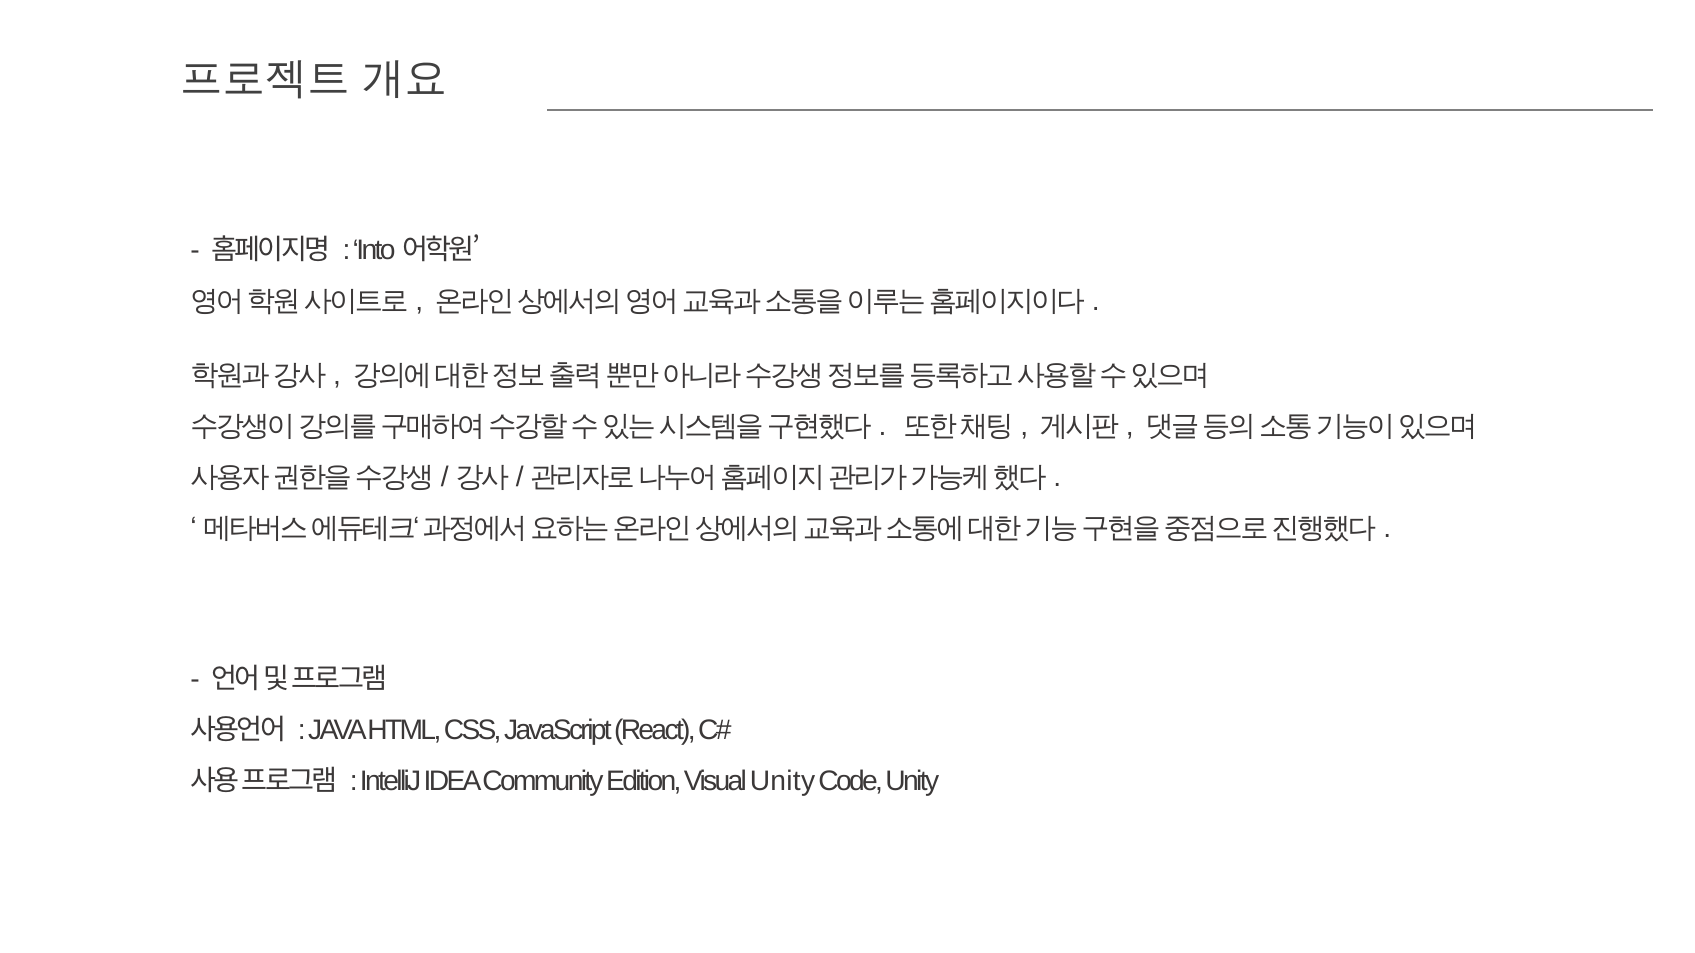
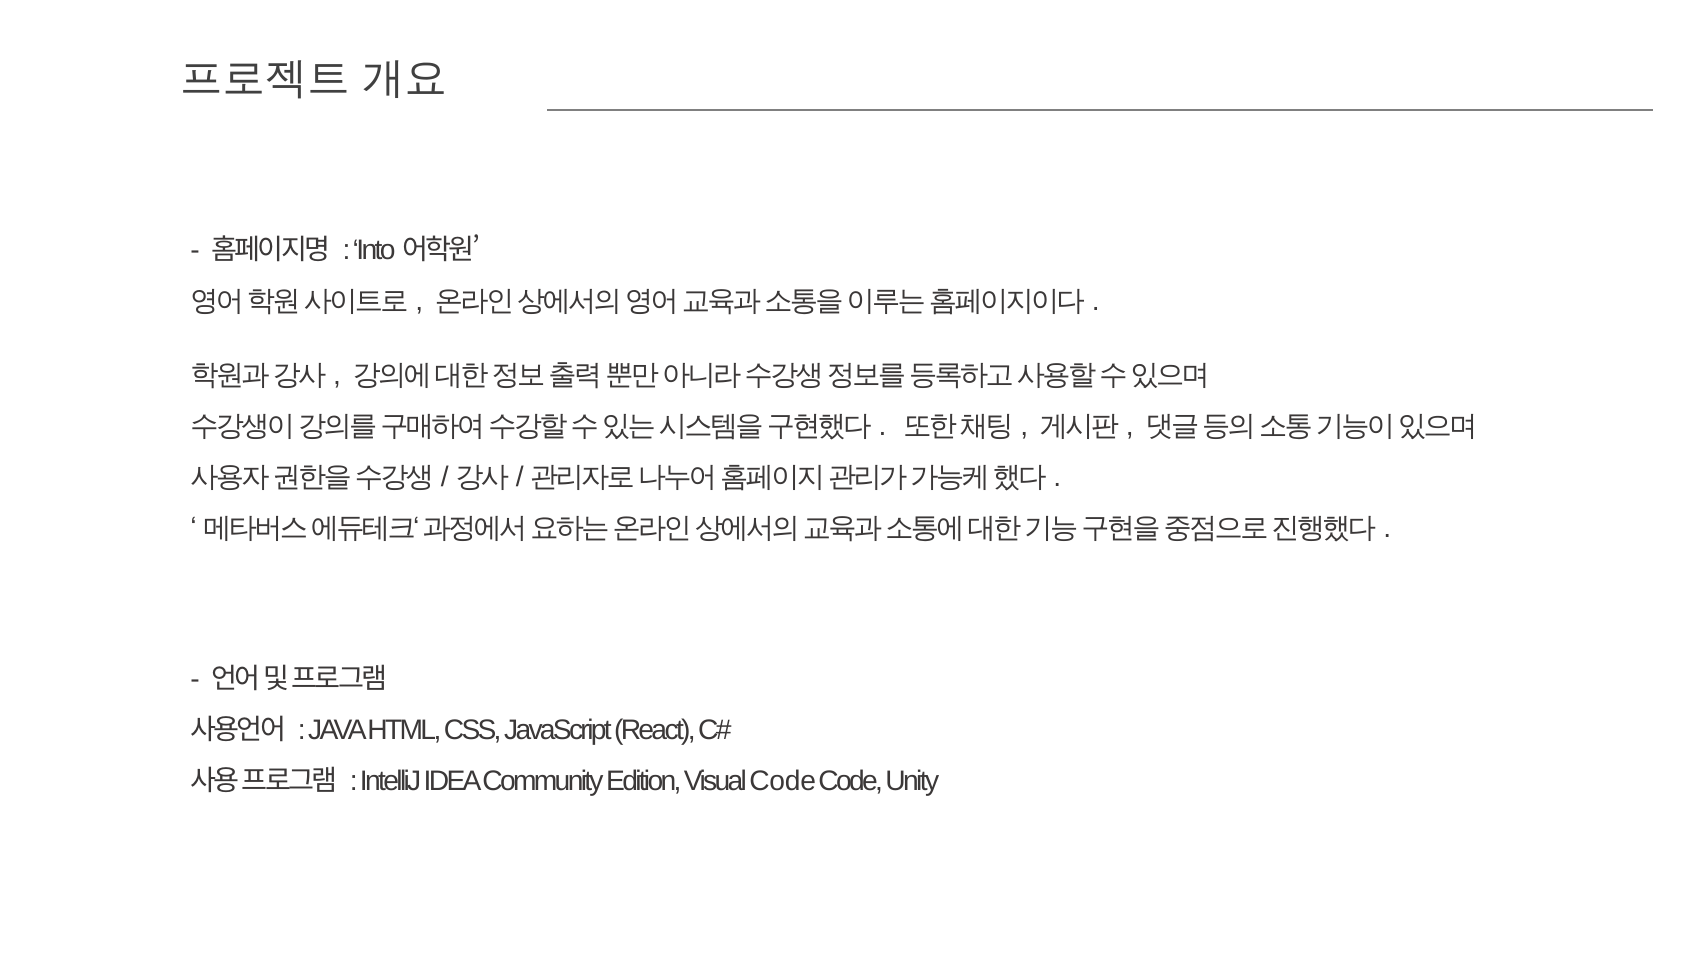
Visual Unity: Unity -> Code (783, 781)
